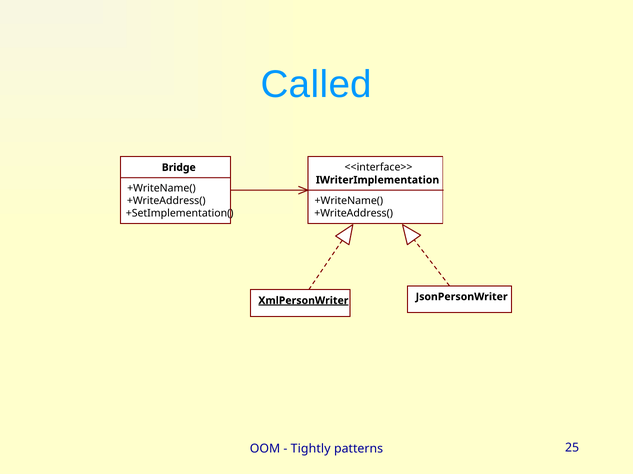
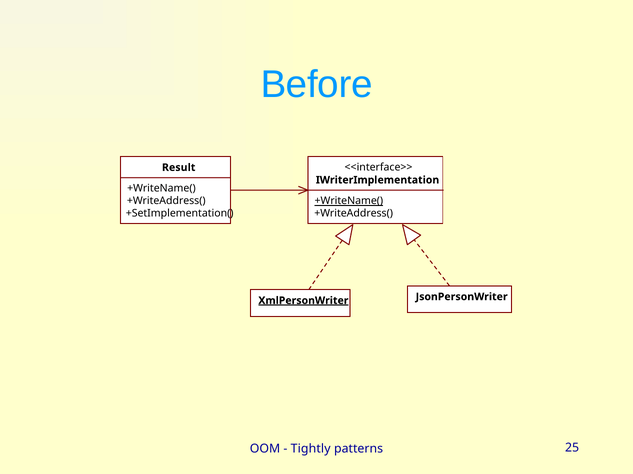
Called: Called -> Before (317, 84)
Bridge: Bridge -> Result (179, 168)
+WriteName( underline: none -> present (349, 201)
